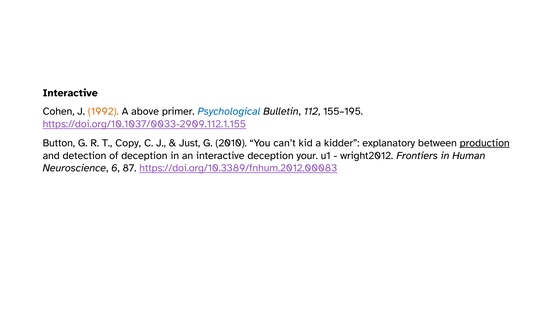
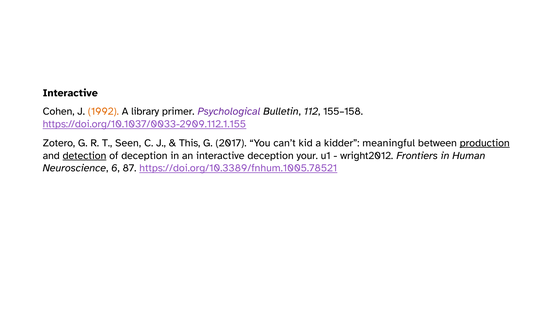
above: above -> library (145, 111)
Psychological colour: blue -> purple (229, 111)
155–195: 155–195 -> 155–158 (343, 111)
Button: Button -> Zotero (59, 143)
Copy: Copy -> Seen (128, 143)
Just: Just -> This (190, 143)
2010: 2010 -> 2017 (231, 143)
explanatory: explanatory -> meaningful (389, 143)
detection underline: none -> present (84, 156)
https://doi.org/10.3389/fnhum.2012.00083: https://doi.org/10.3389/fnhum.2012.00083 -> https://doi.org/10.3389/fnhum.1005.78521 (238, 168)
